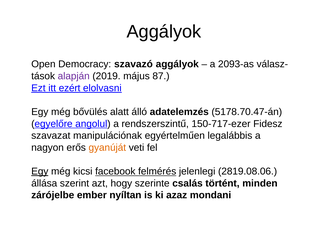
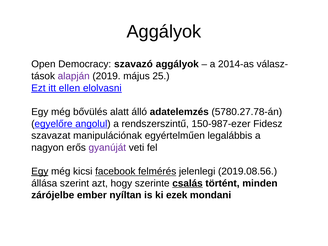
2093-as: 2093-as -> 2014-as (236, 64)
87: 87 -> 25 (161, 76)
ezért: ezért -> ellen (69, 88)
5178.70.47-án: 5178.70.47-án -> 5780.27.78-án (247, 112)
150-717-ezer: 150-717-ezer -> 150-987-ezer (221, 124)
gyanúját colour: orange -> purple (107, 148)
2819.08.06: 2819.08.06 -> 2019.08.56 (248, 171)
csalás underline: none -> present (188, 183)
azaz: azaz -> ezek (177, 195)
